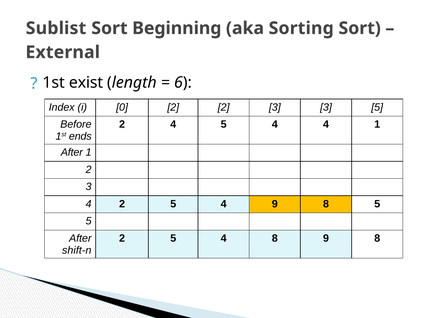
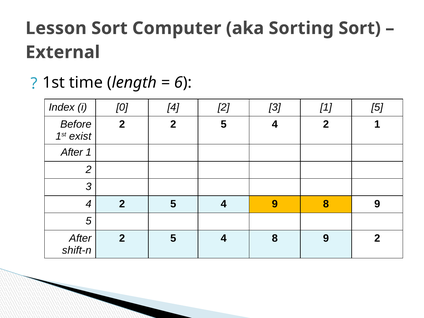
Sublist: Sublist -> Lesson (56, 28)
Beginning: Beginning -> Computer (177, 28)
exist: exist -> time (86, 83)
0 2: 2 -> 4 (173, 107)
3 3: 3 -> 1 (326, 107)
2 4: 4 -> 2 (173, 124)
5 4 4: 4 -> 2 (326, 124)
ends: ends -> exist (80, 136)
9 8 5: 5 -> 9 (377, 204)
8 9 8: 8 -> 2 (377, 238)
